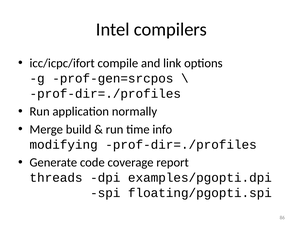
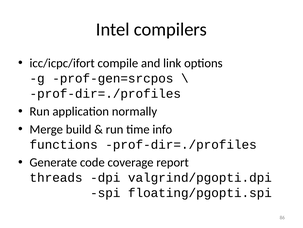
modifying: modifying -> functions (64, 144)
examples/pgopti.dpi: examples/pgopti.dpi -> valgrind/pgopti.dpi (200, 177)
